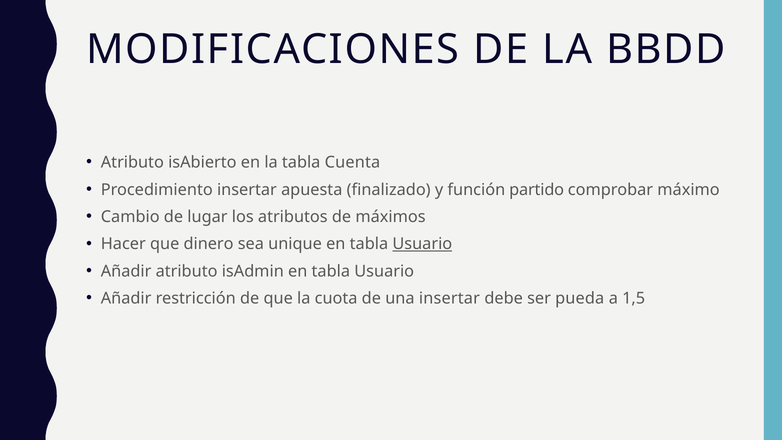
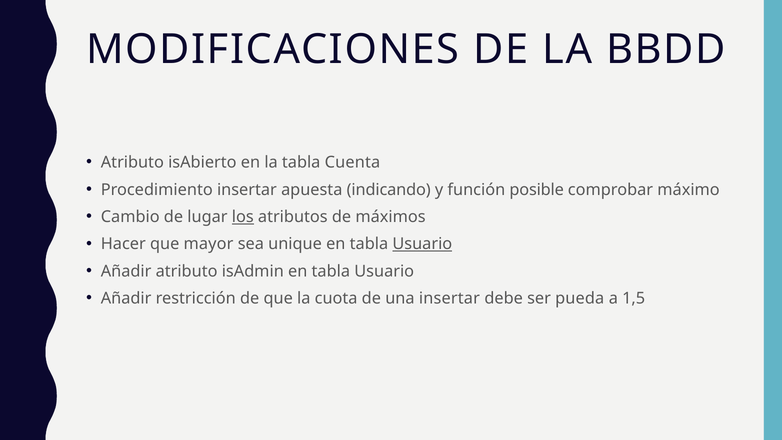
finalizado: finalizado -> indicando (389, 190)
partido: partido -> posible (537, 190)
los underline: none -> present (243, 217)
dinero: dinero -> mayor (208, 244)
